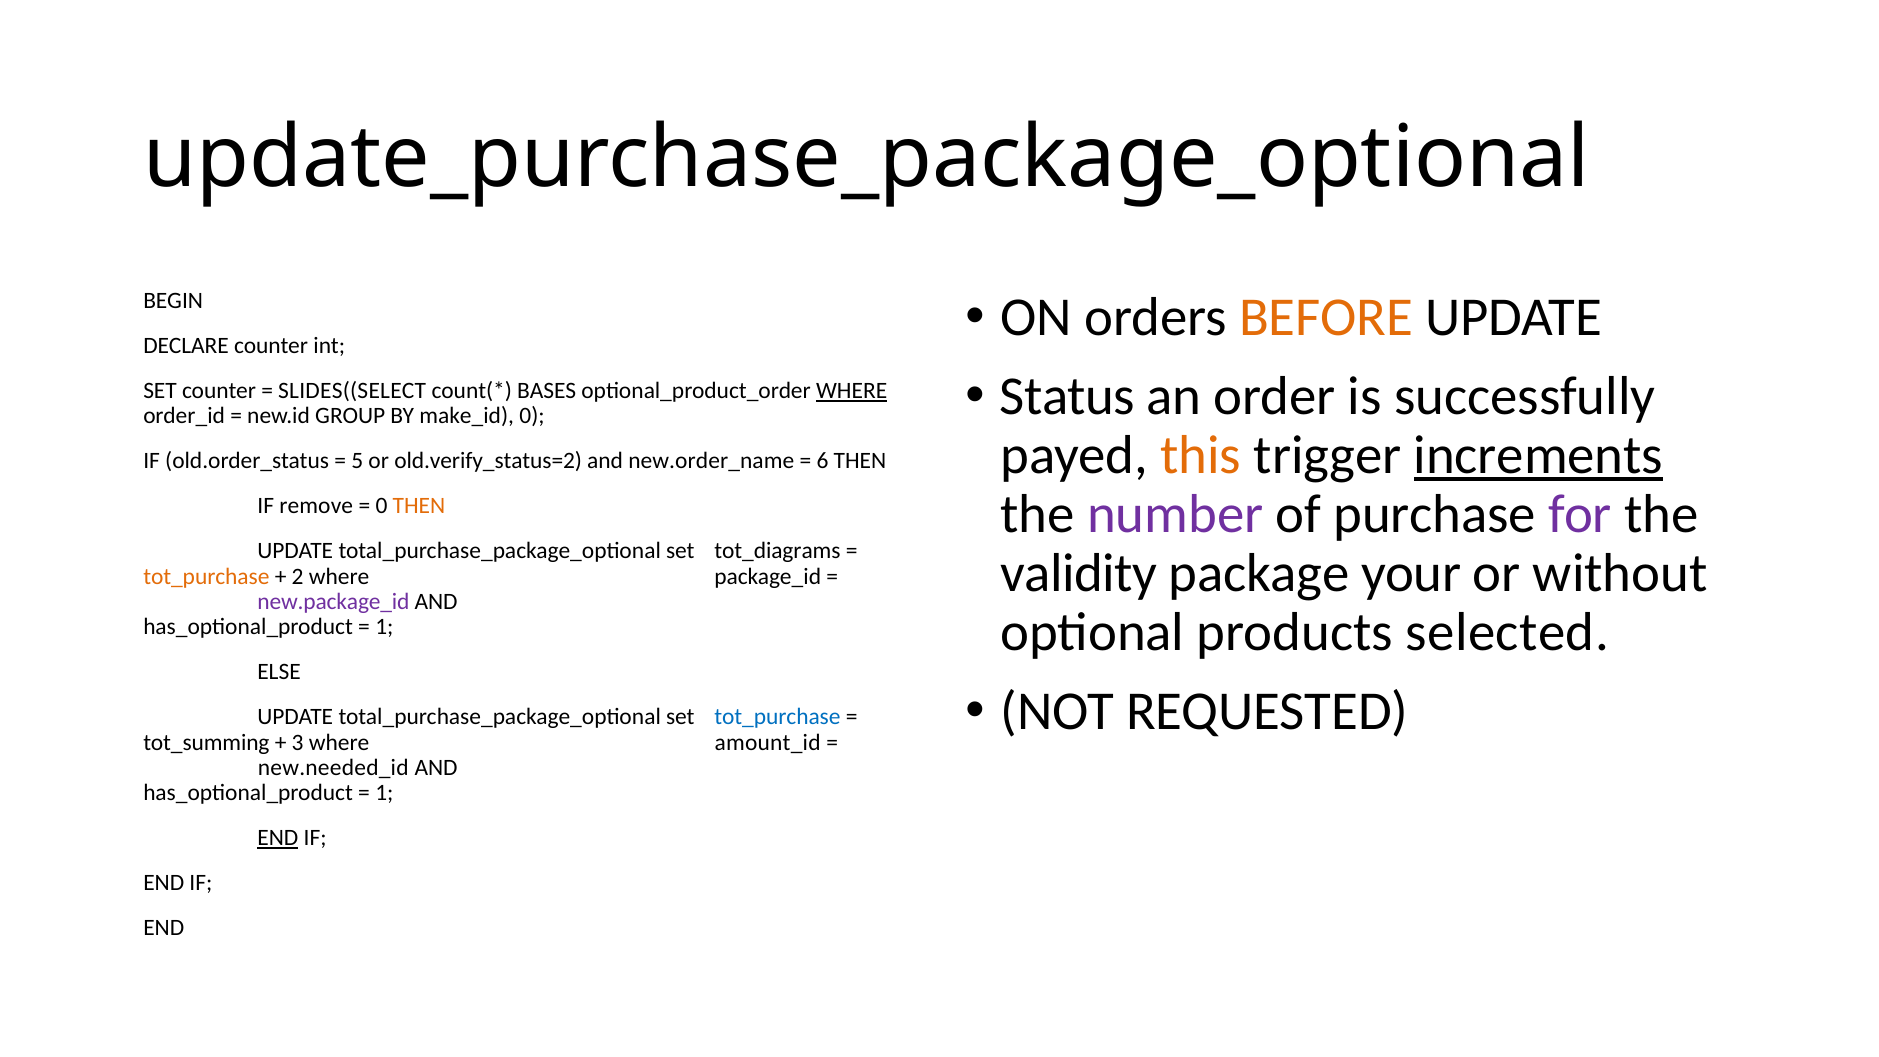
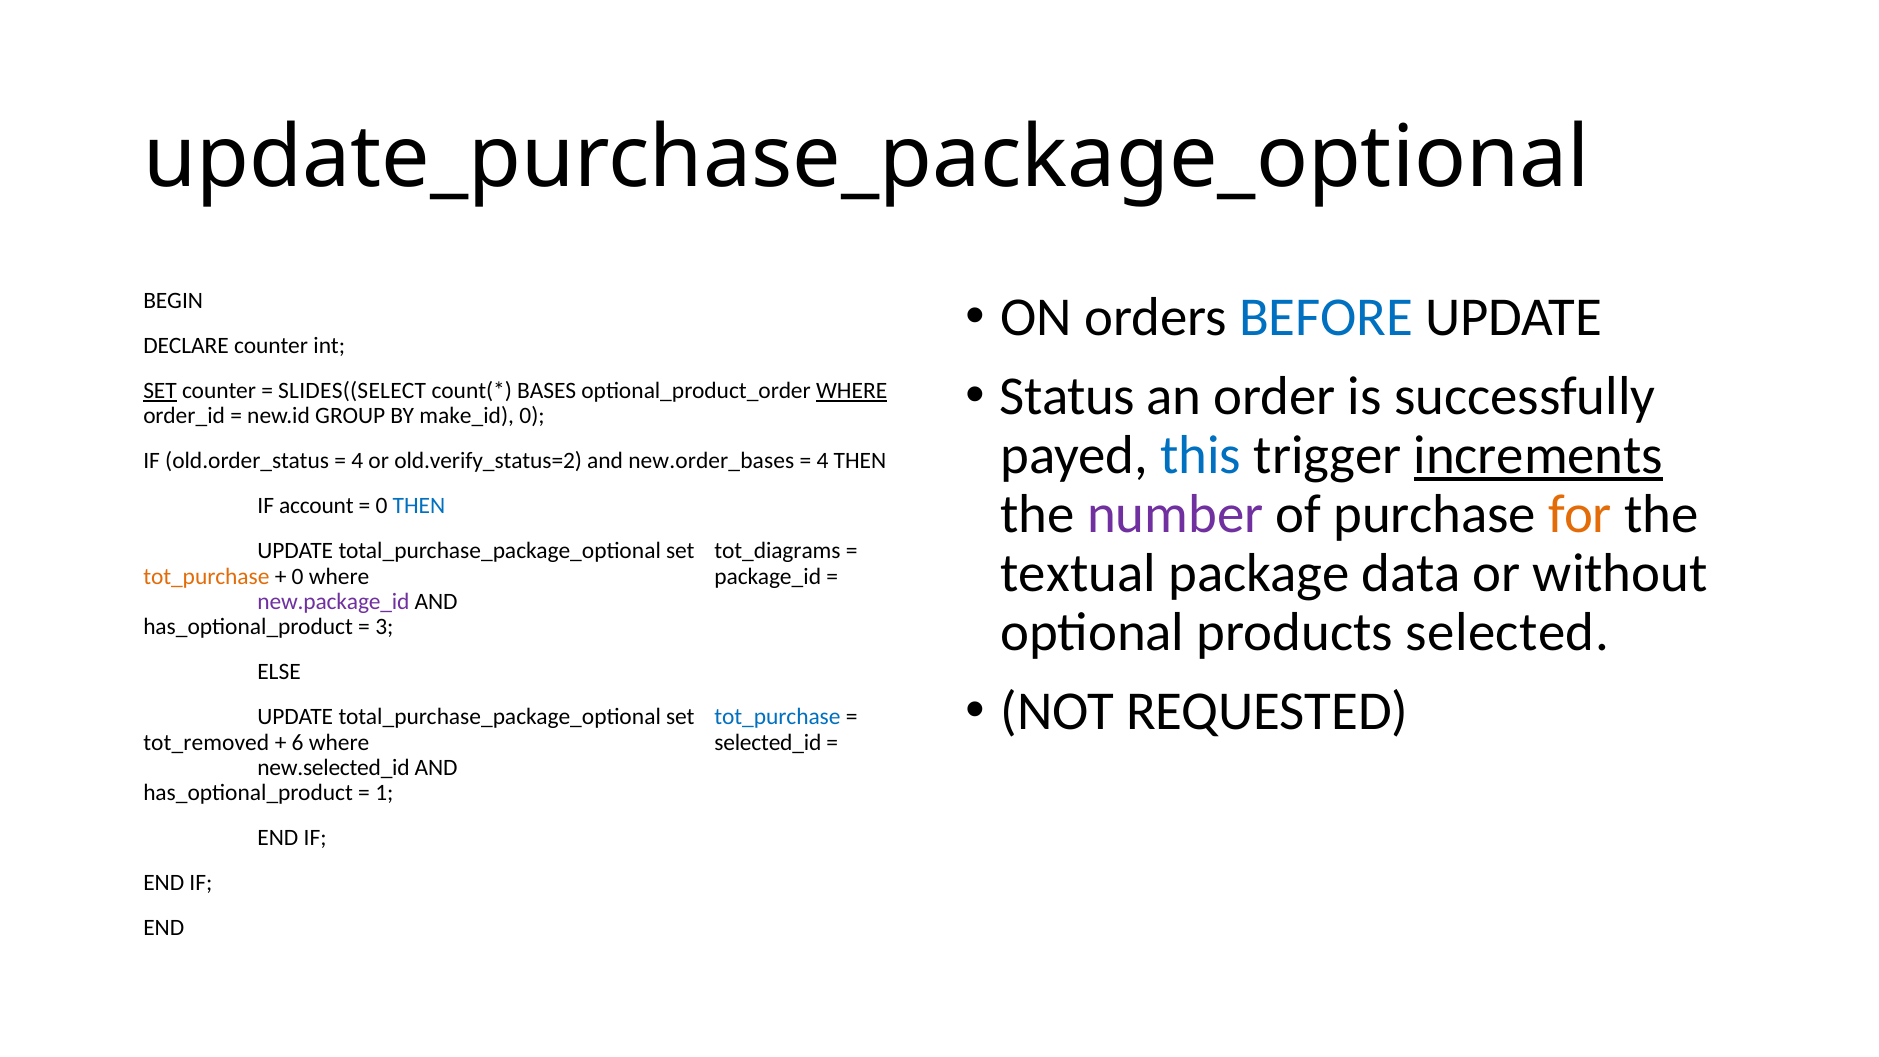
BEFORE colour: orange -> blue (1326, 318)
SET underline: none -> present (160, 391)
this colour: orange -> blue (1201, 455)
5: 5 -> 4 (357, 461)
new.order_name: new.order_name -> new.order_bases (711, 461)
6: 6 -> 4 (822, 461)
for colour: purple -> orange (1580, 514)
remove: remove -> account (316, 506)
THEN colour: orange -> blue (419, 506)
validity: validity -> textual (1078, 574)
your: your -> data (1411, 574)
2: 2 -> 0 (298, 576)
1: 1 -> 3 (384, 627)
tot_summing: tot_summing -> tot_removed (206, 742)
3: 3 -> 6 (298, 742)
amount_id: amount_id -> selected_id (768, 742)
new.needed_id: new.needed_id -> new.selected_id (333, 768)
END underline: present -> none (278, 838)
